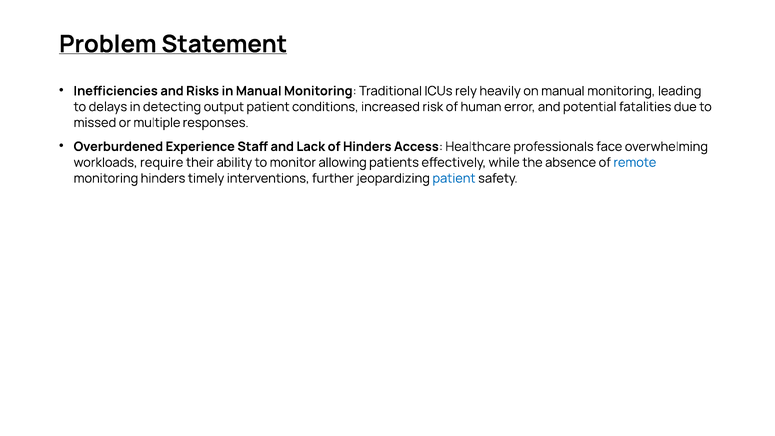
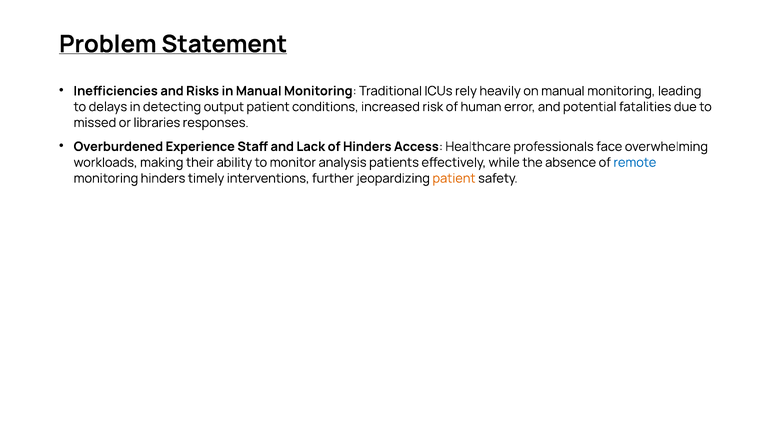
multiple: multiple -> libraries (157, 123)
require: require -> making (162, 162)
allowing: allowing -> analysis (343, 162)
patient colour: blue -> orange (454, 178)
